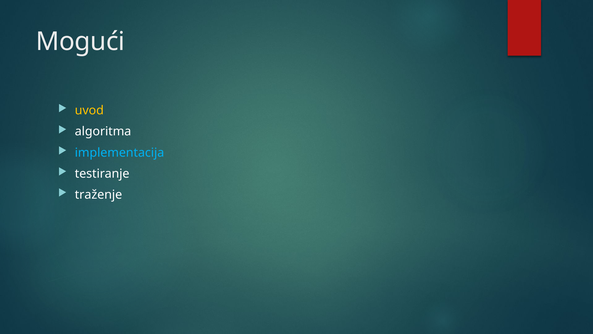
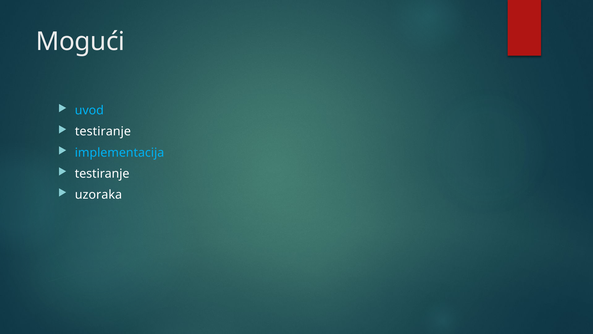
uvod colour: yellow -> light blue (89, 110)
algoritma: algoritma -> testiranje (103, 131)
traženje: traženje -> uzoraka (98, 194)
